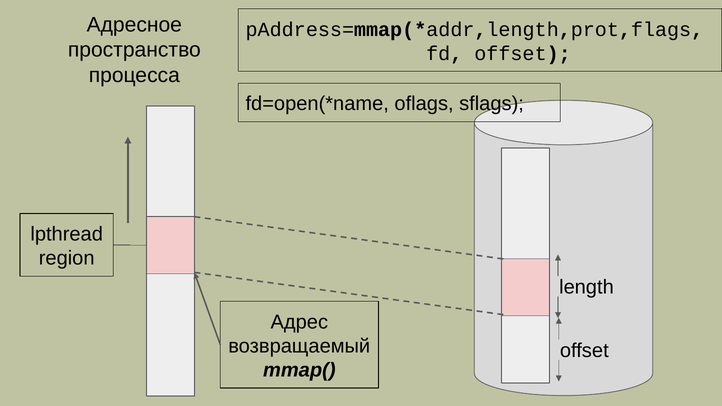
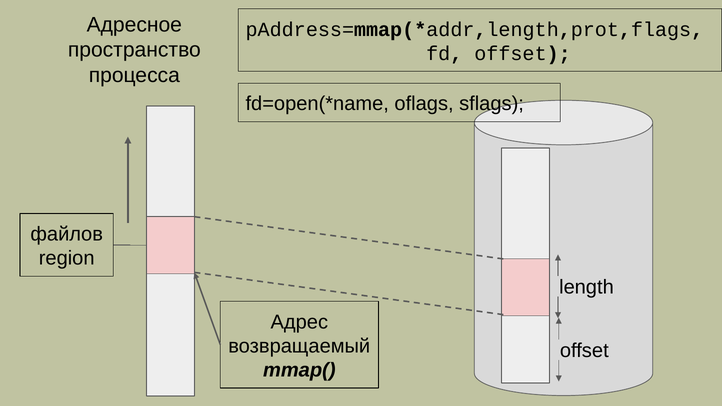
lpthread: lpthread -> файлов (67, 234)
